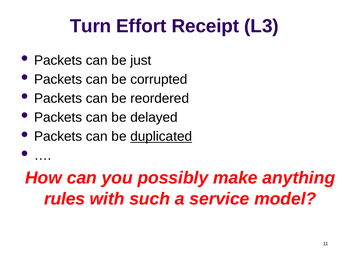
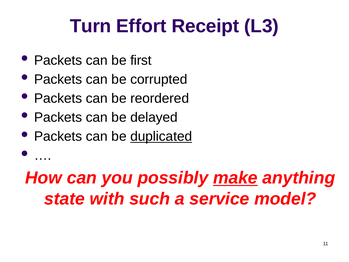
just: just -> first (141, 60)
make underline: none -> present (235, 178)
rules: rules -> state (64, 199)
